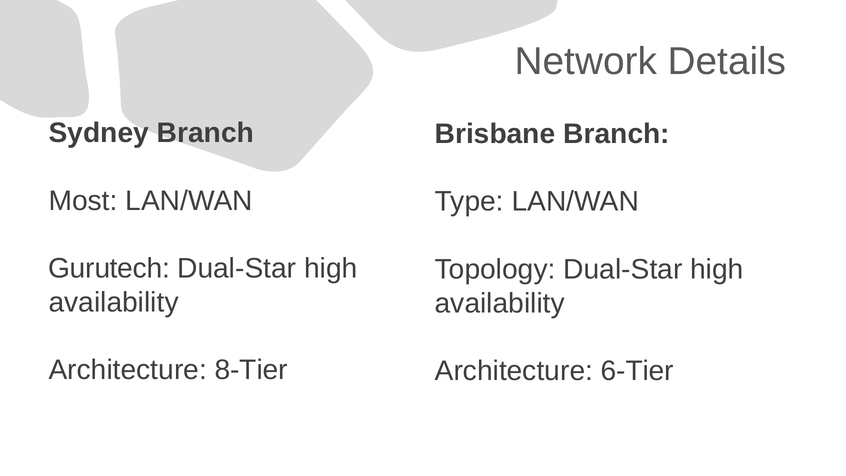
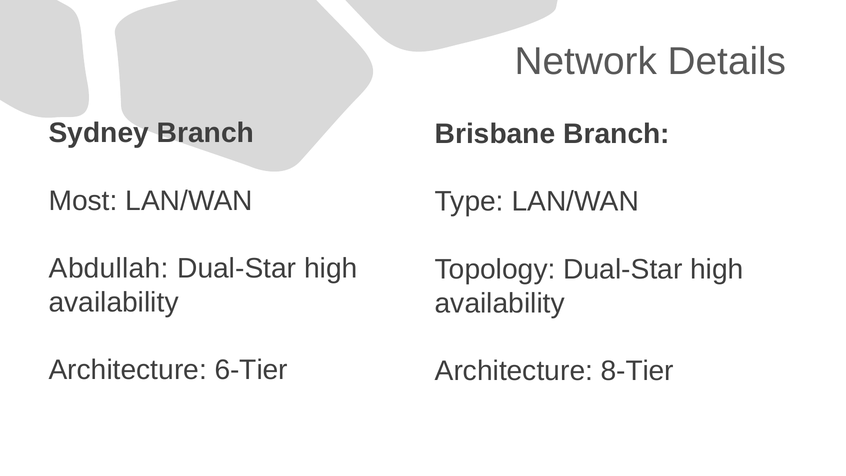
Gurutech: Gurutech -> Abdullah (109, 268)
8-Tier: 8-Tier -> 6-Tier (251, 370)
6-Tier: 6-Tier -> 8-Tier (637, 371)
